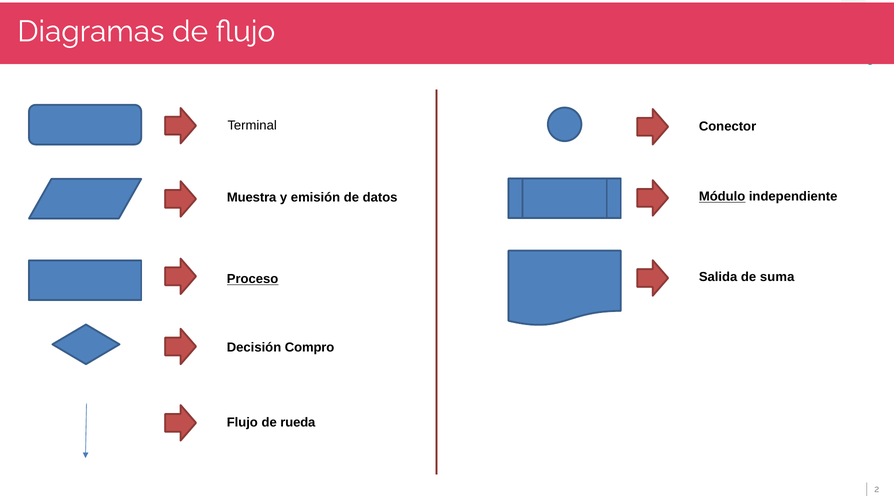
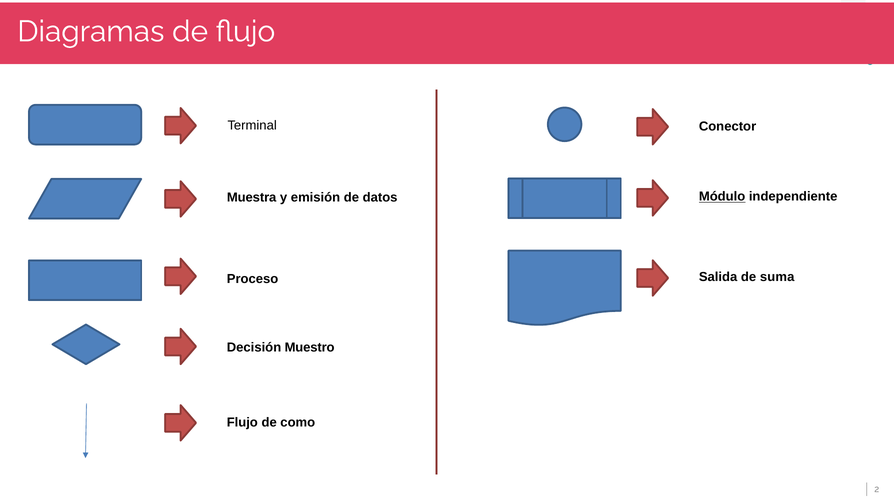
Proceso underline: present -> none (253, 279)
Compro: Compro -> Muestro (310, 347)
rueda: rueda -> como (298, 423)
